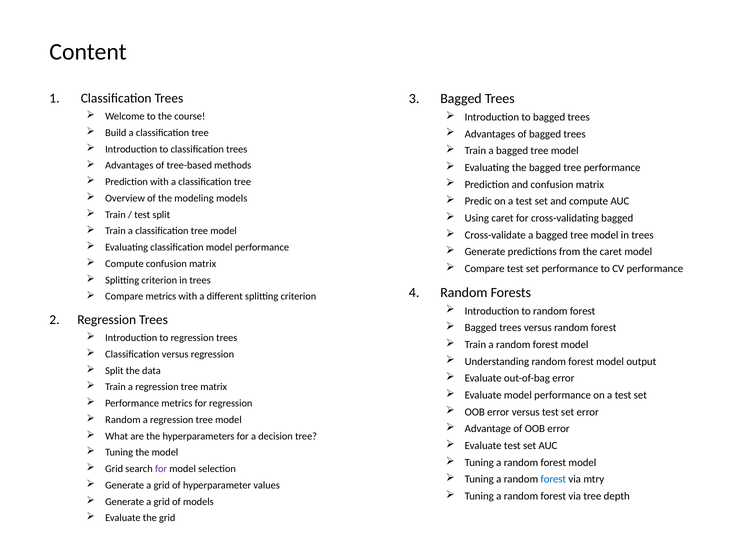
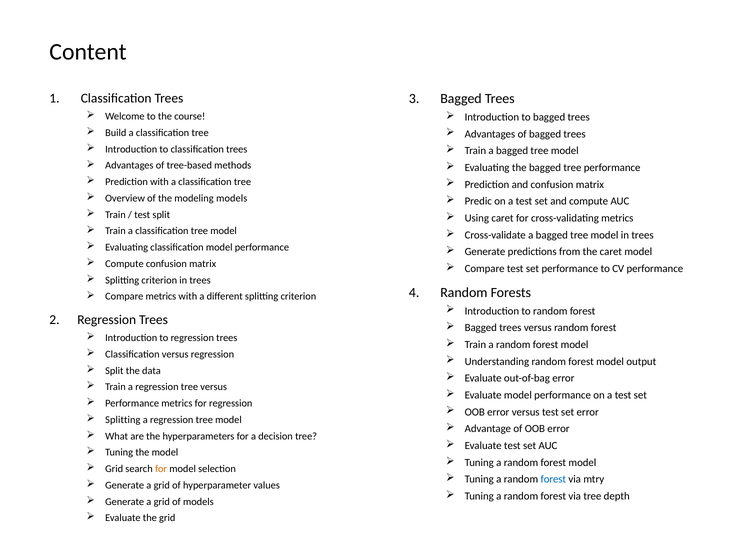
cross-validating bagged: bagged -> metrics (617, 218)
tree matrix: matrix -> versus (214, 387)
Random: Random -> Splitting (123, 420)
for colour: purple -> orange (161, 469)
